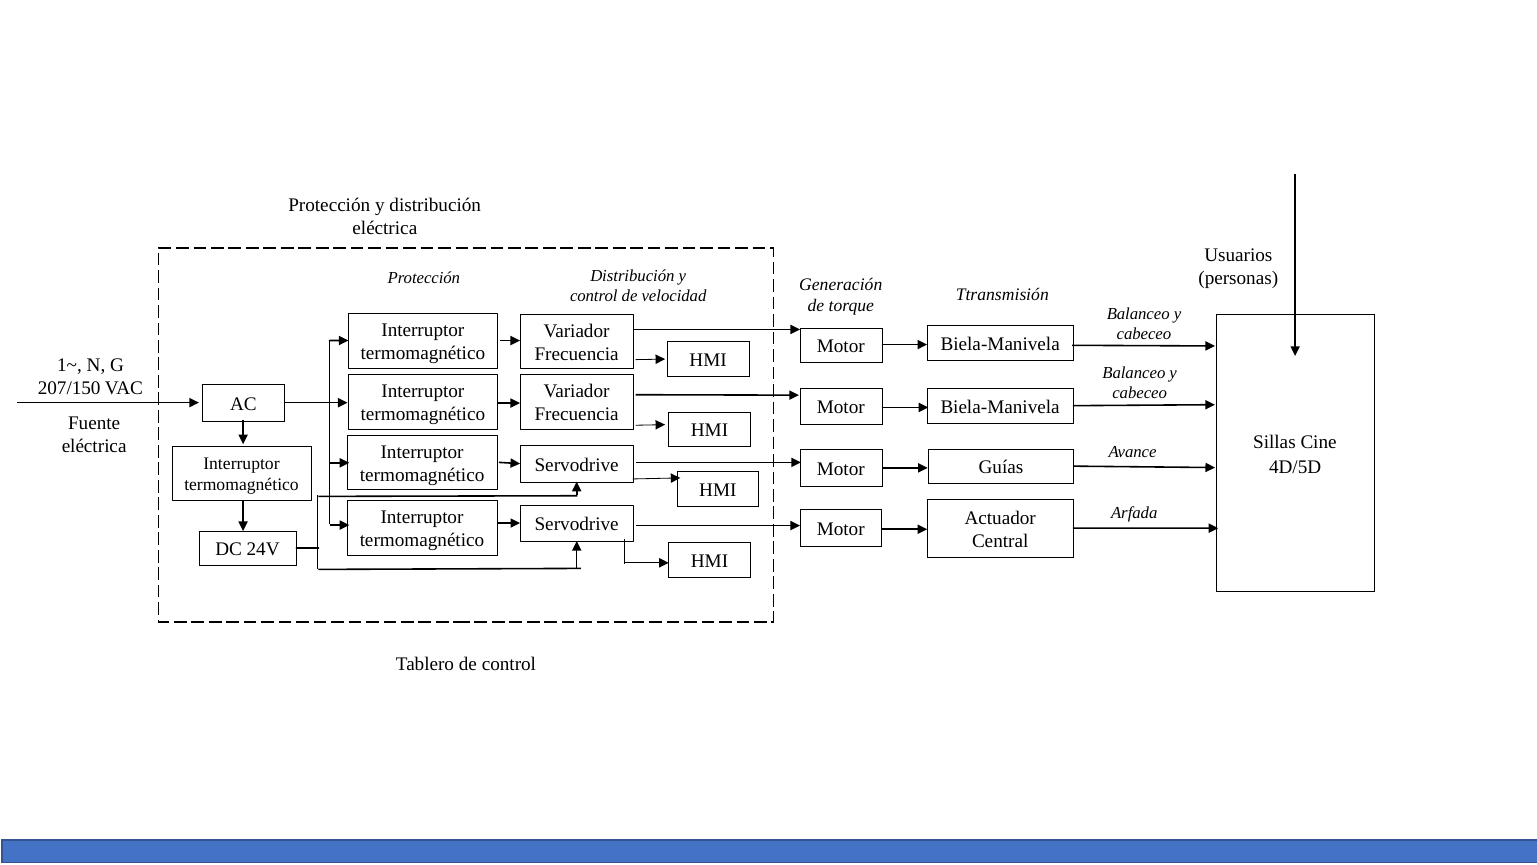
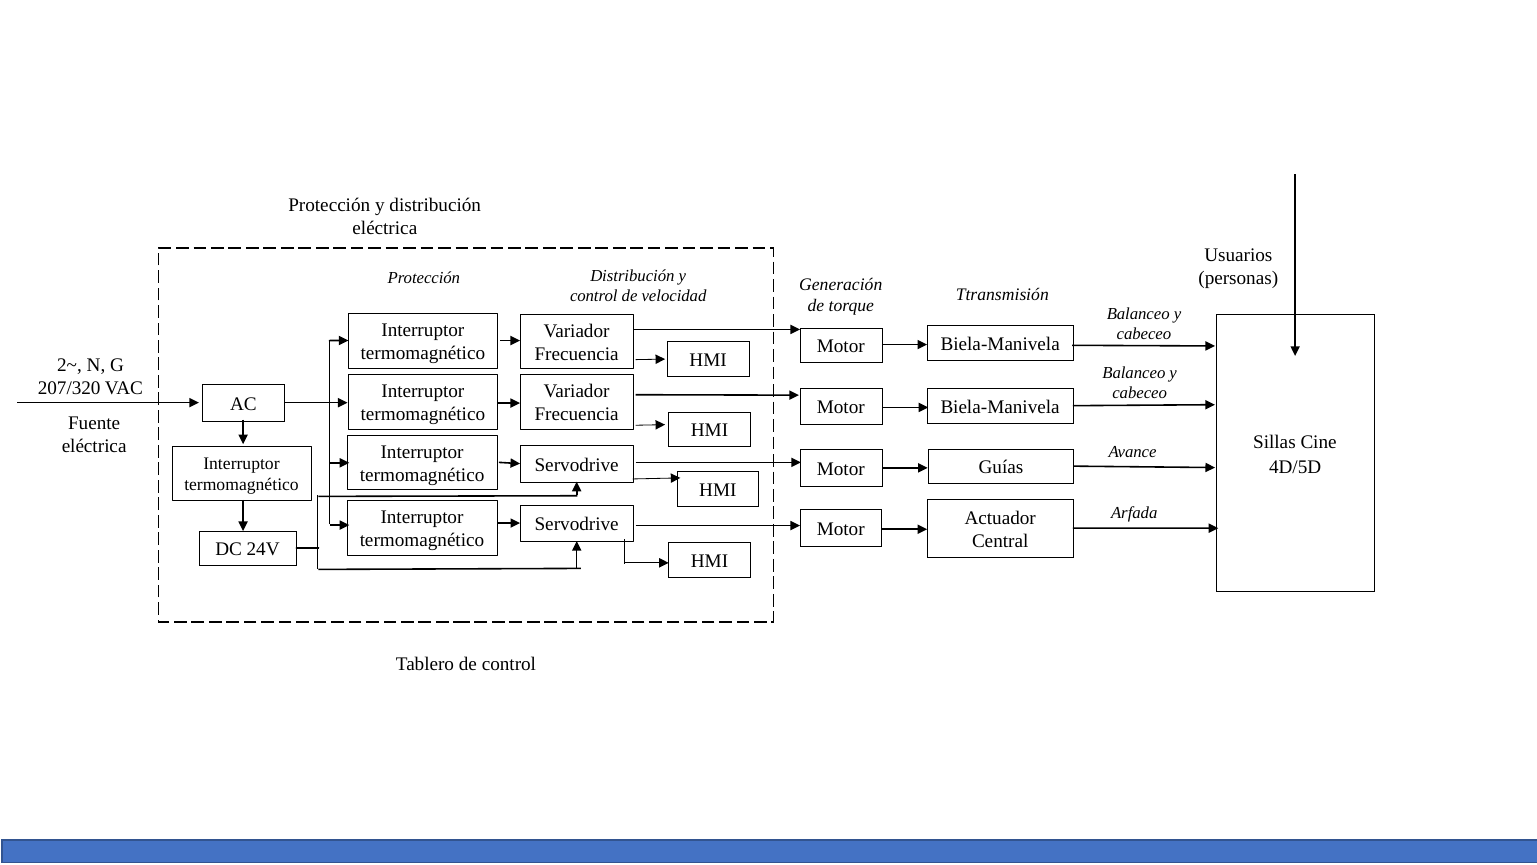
1~: 1~ -> 2~ (70, 365)
207/150: 207/150 -> 207/320 (69, 388)
